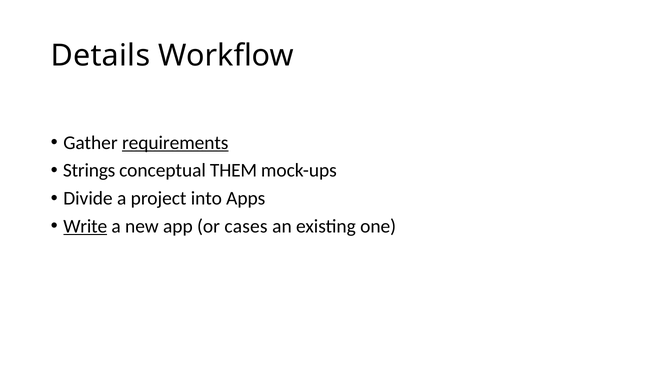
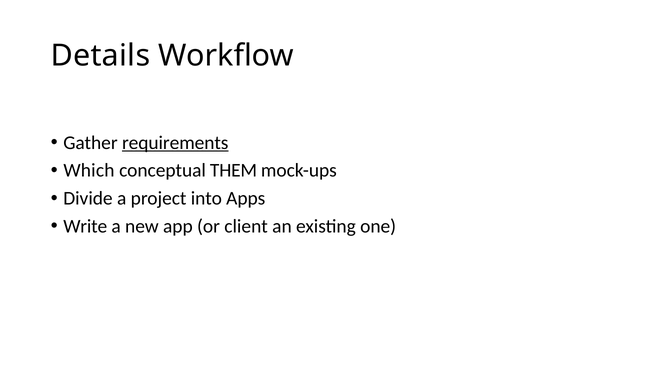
Strings: Strings -> Which (89, 171)
Write underline: present -> none (85, 227)
cases: cases -> client (246, 227)
